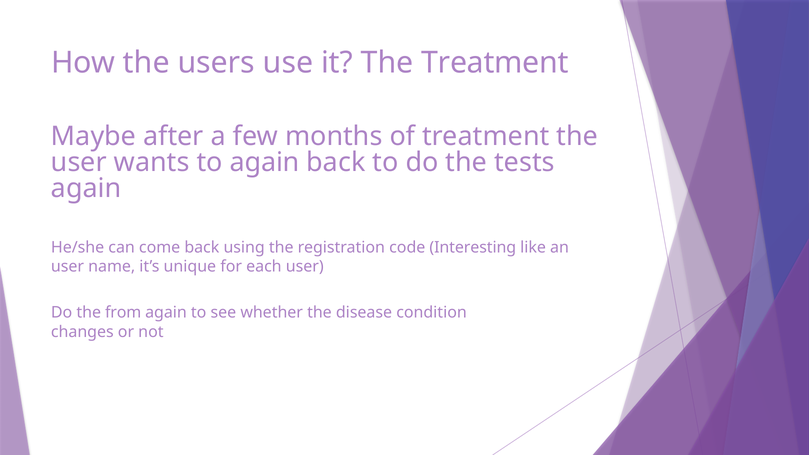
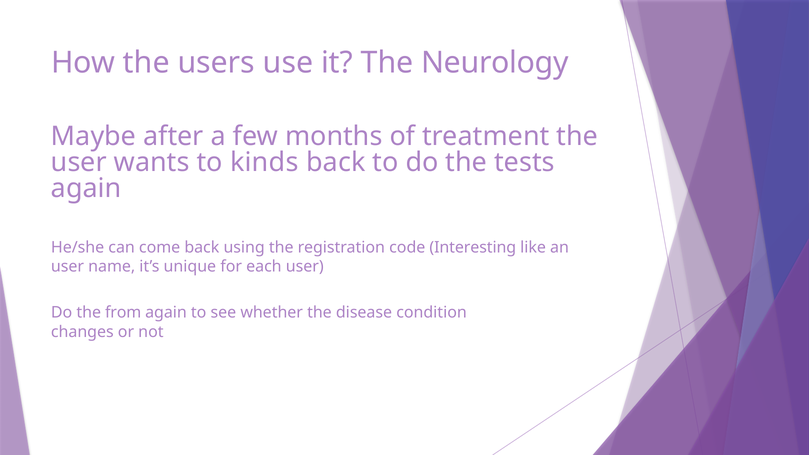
The Treatment: Treatment -> Neurology (495, 63)
to again: again -> kinds (264, 162)
